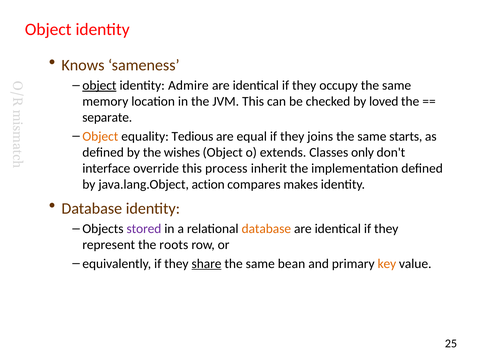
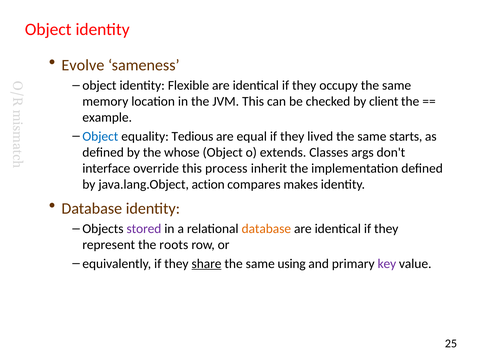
Knows: Knows -> Evolve (83, 65)
object underline: present -> none (99, 86)
Admire: Admire -> Flexible (188, 86)
loved: loved -> client (384, 102)
separate: separate -> example (107, 118)
Object colour: orange -> blue (100, 136)
joins: joins -> lived (320, 136)
wishes: wishes -> whose (182, 153)
only: only -> args (362, 153)
bean: bean -> using (292, 264)
key colour: orange -> purple (387, 264)
